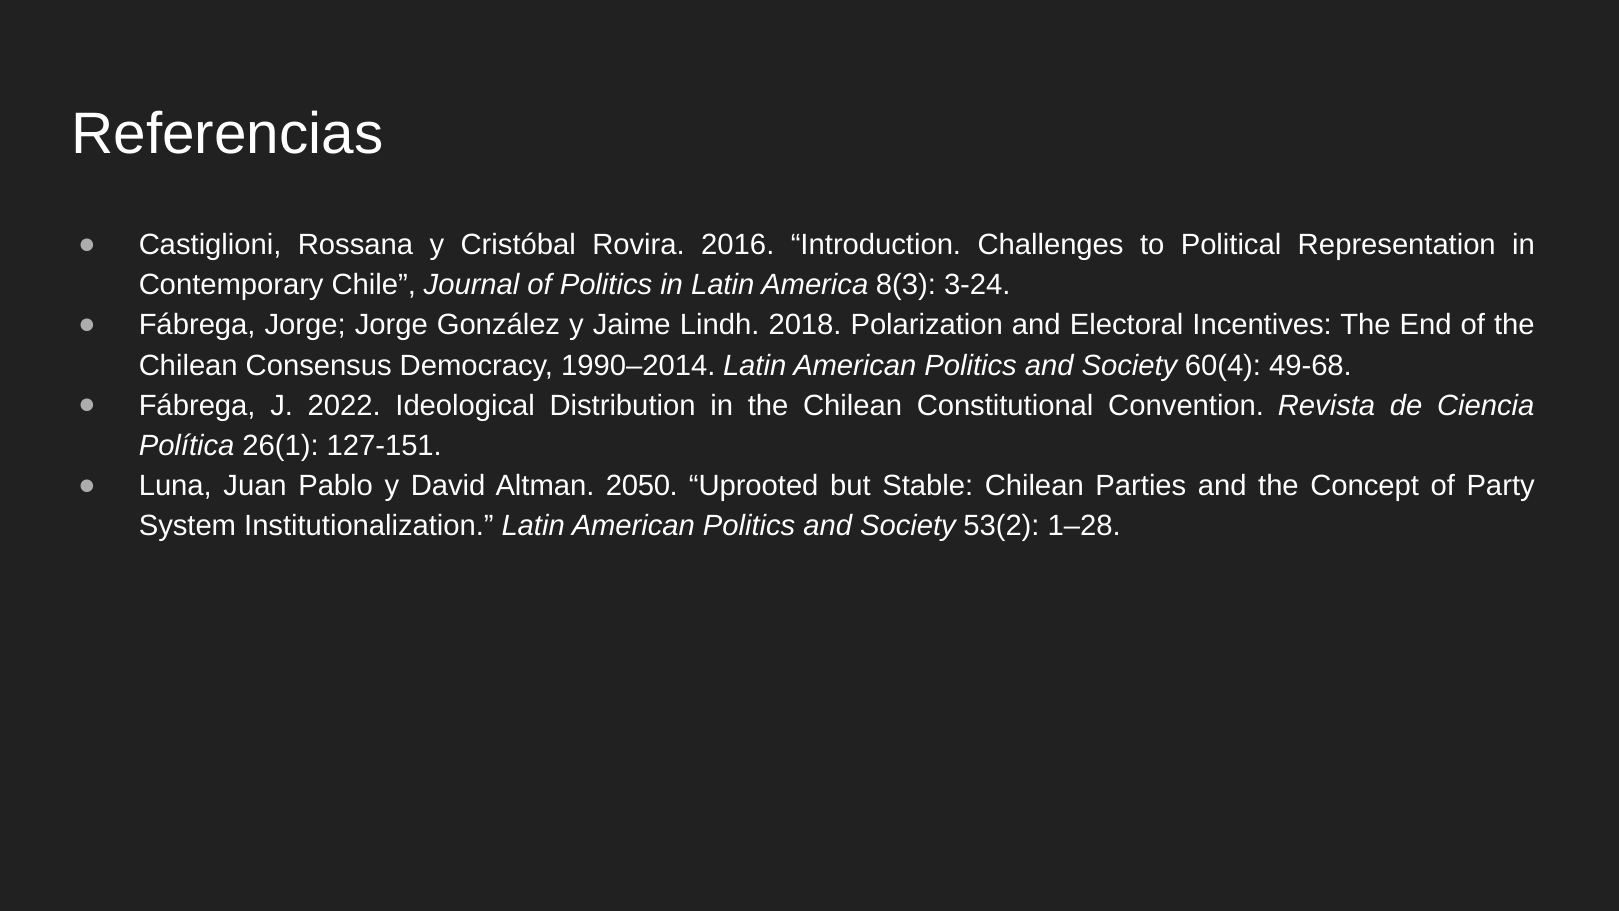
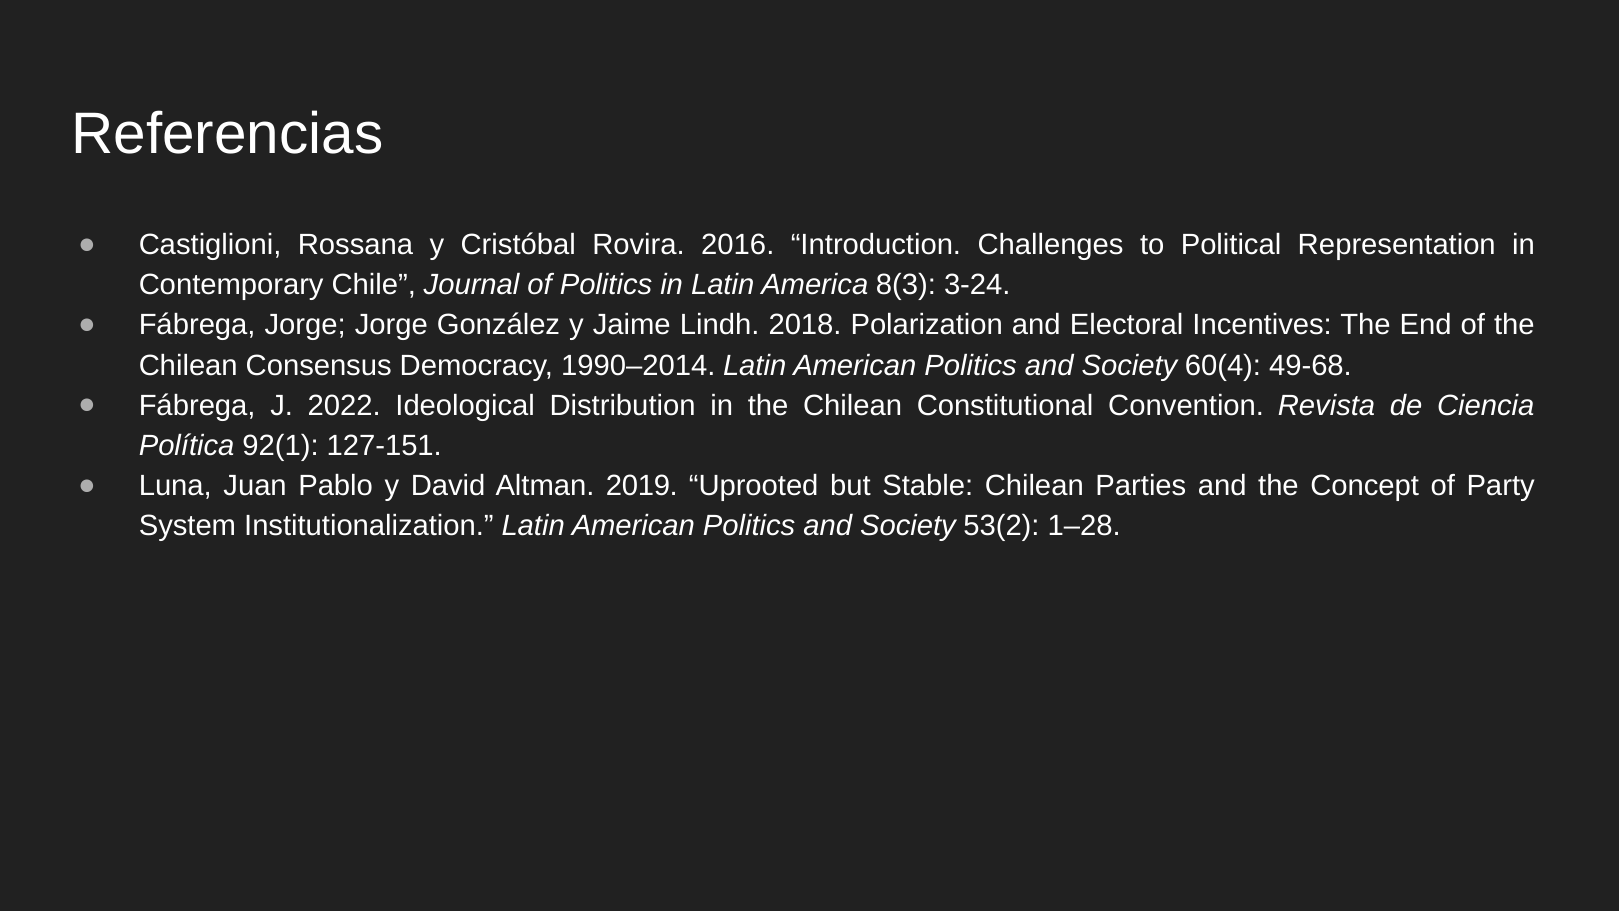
26(1: 26(1 -> 92(1 (281, 446)
2050: 2050 -> 2019 (642, 486)
